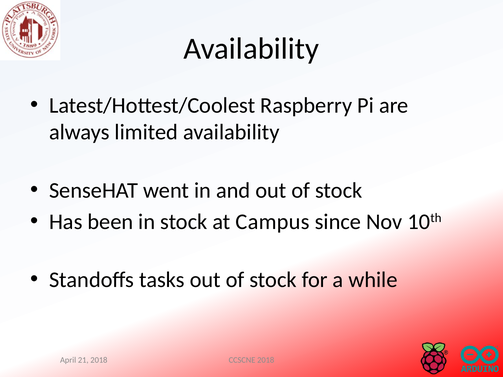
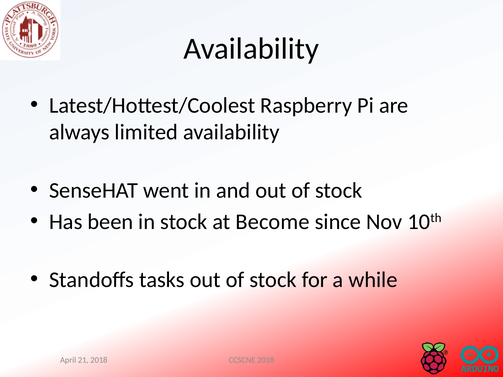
Campus: Campus -> Become (273, 222)
